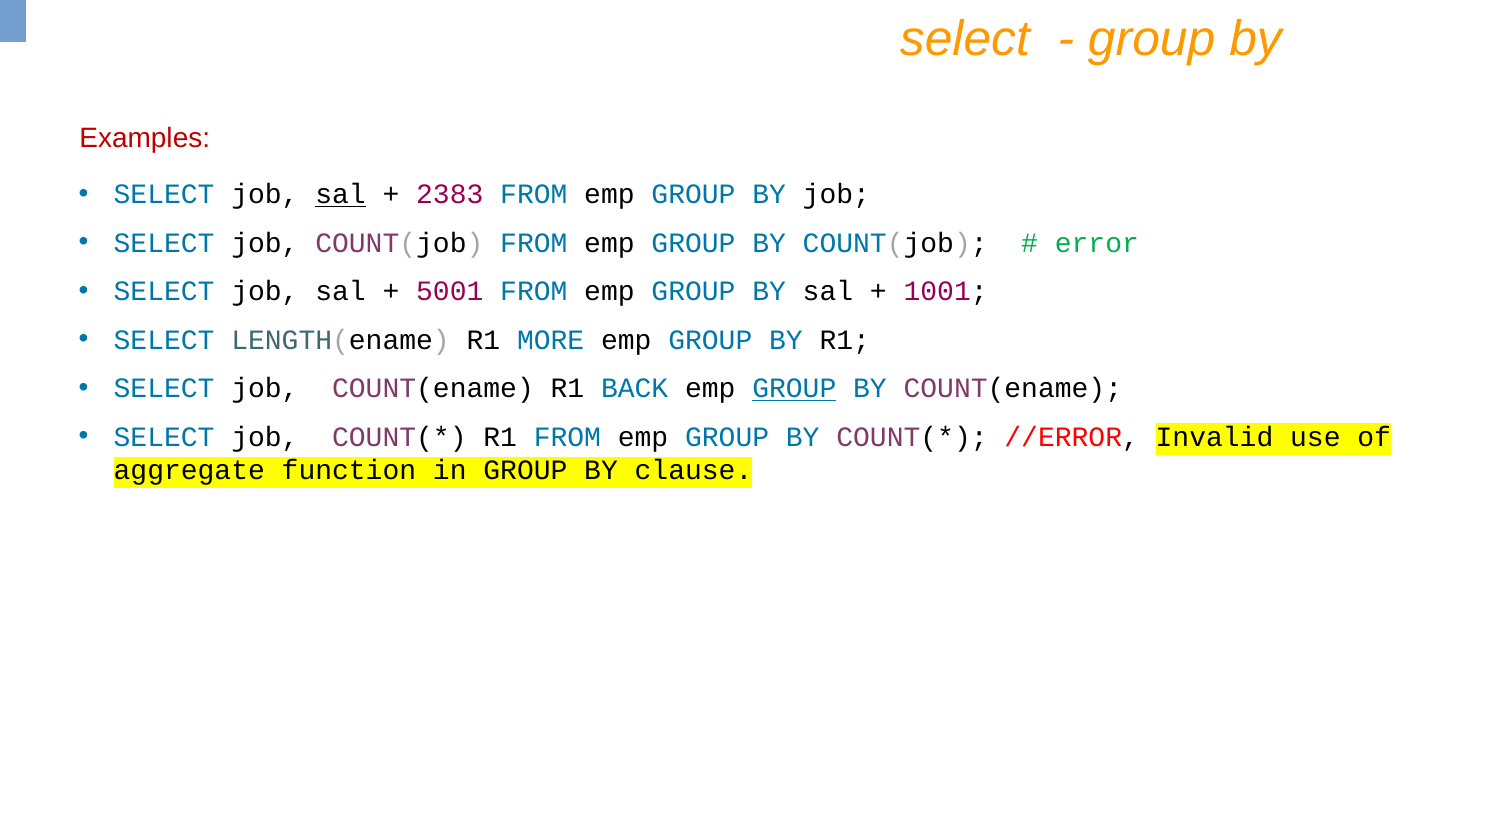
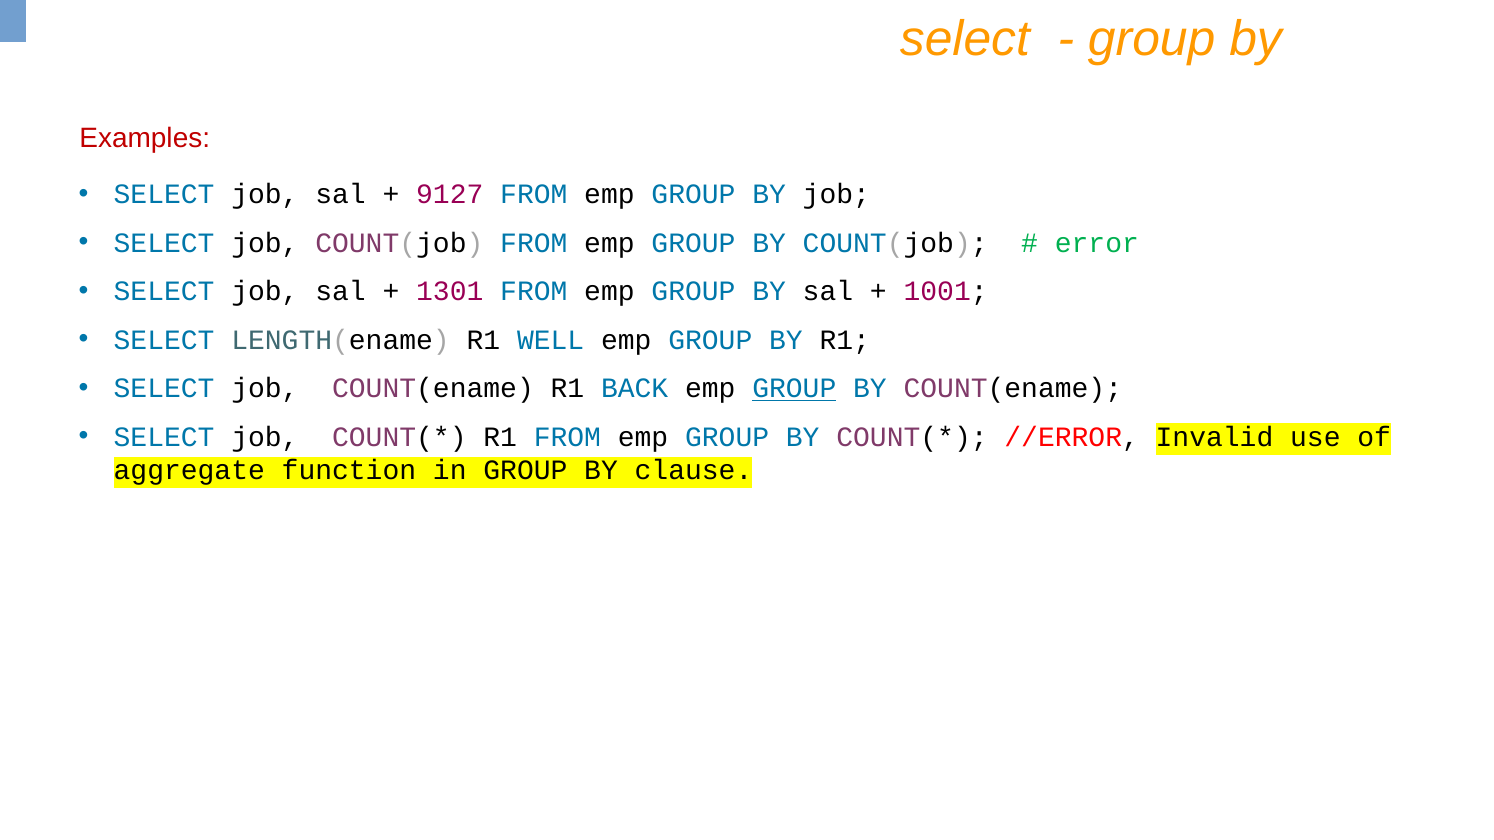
sal underline: present -> none (341, 195)
2383: 2383 -> 9127 (450, 195)
5001: 5001 -> 1301 (450, 292)
MORE: MORE -> WELL (551, 340)
